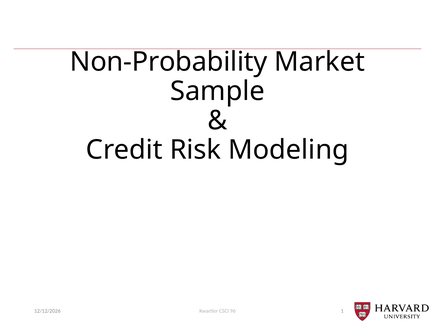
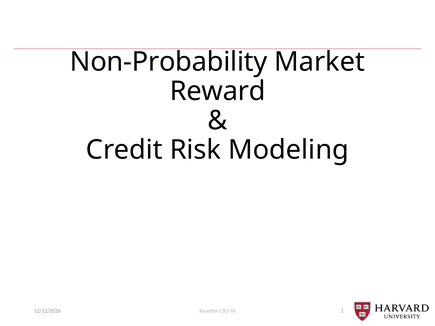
Sample: Sample -> Reward (218, 91)
